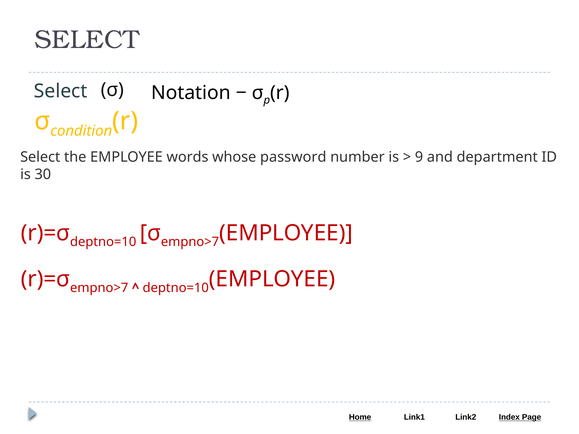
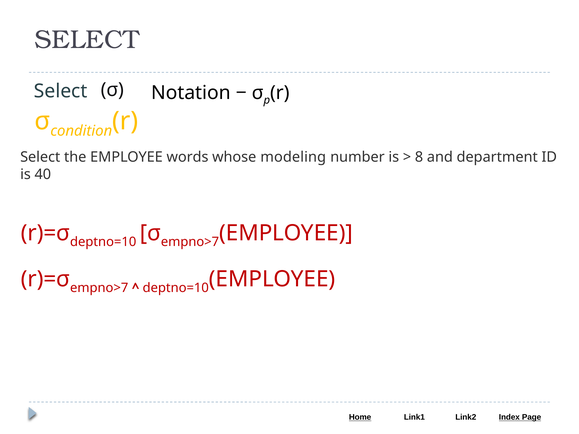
password: password -> modeling (293, 157)
9: 9 -> 8 (419, 157)
30: 30 -> 40 (43, 175)
